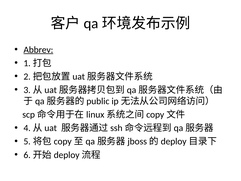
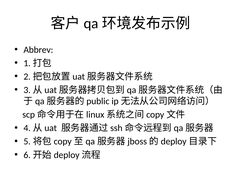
Abbrev underline: present -> none (38, 50)
